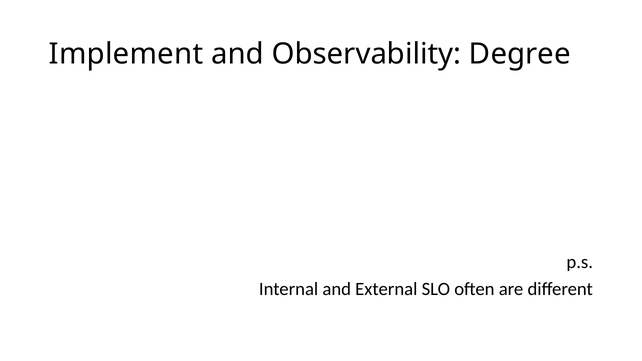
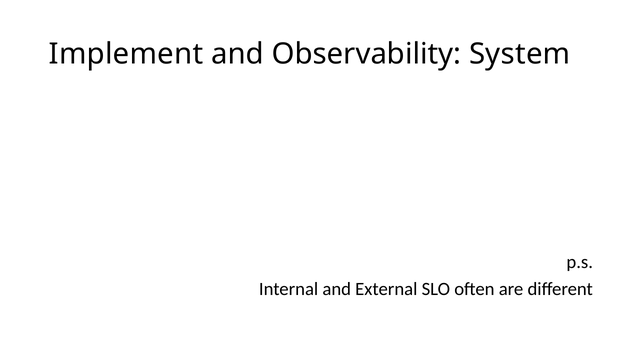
Degree: Degree -> System (520, 54)
